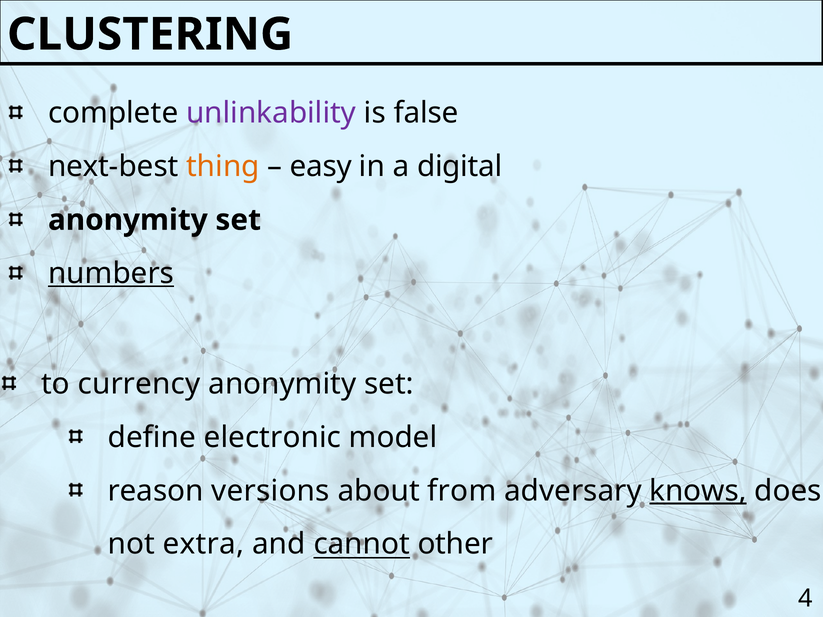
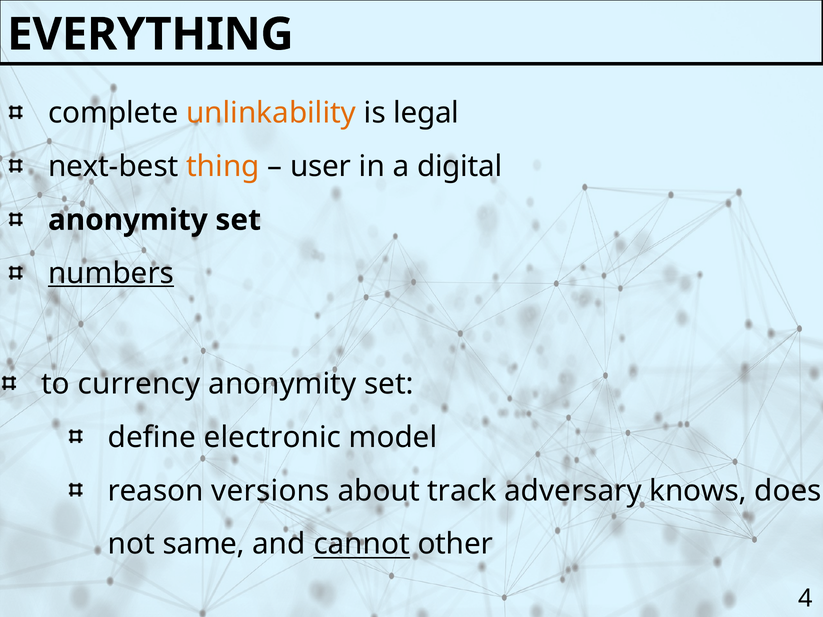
CLUSTERING: CLUSTERING -> EVERYTHING (150, 34)
unlinkability colour: purple -> orange (271, 113)
false: false -> legal (426, 113)
easy: easy -> user (321, 167)
from: from -> track (462, 491)
knows underline: present -> none (698, 491)
extra: extra -> same (204, 544)
